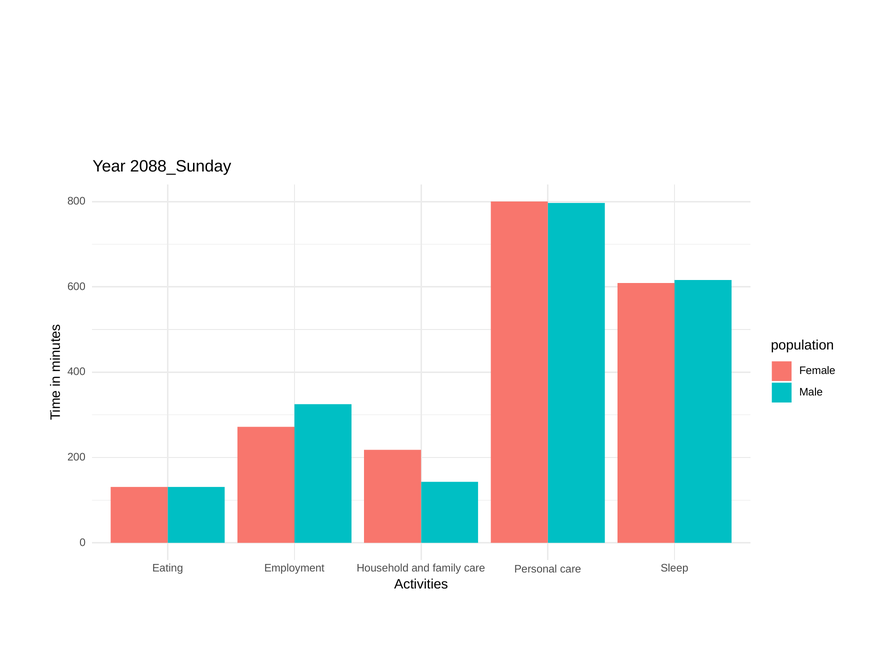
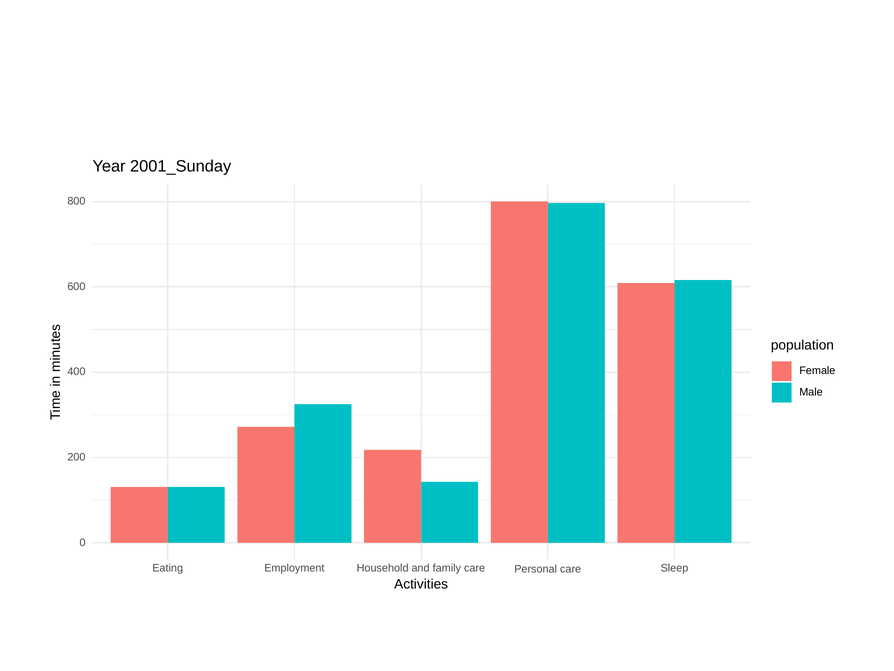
2088_Sunday: 2088_Sunday -> 2001_Sunday (181, 166)
